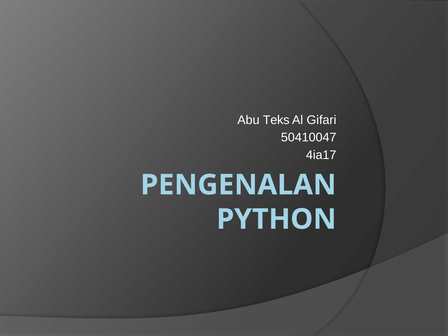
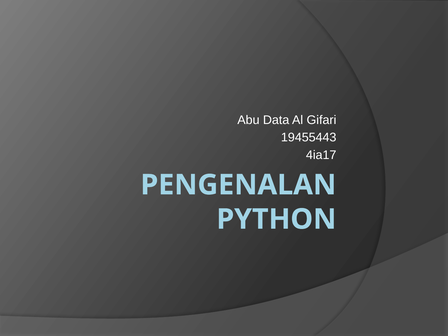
Teks: Teks -> Data (276, 120)
50410047: 50410047 -> 19455443 (309, 137)
